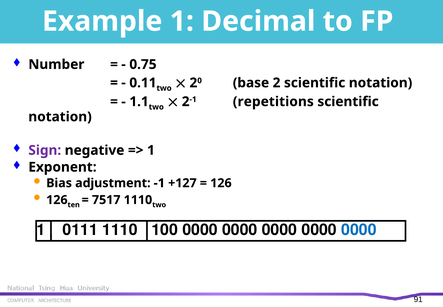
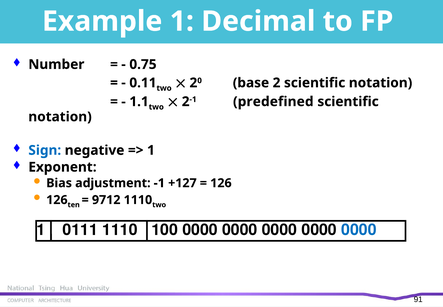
repetitions: repetitions -> predefined (273, 102)
Sign colour: purple -> blue (45, 150)
7517: 7517 -> 9712 (106, 200)
